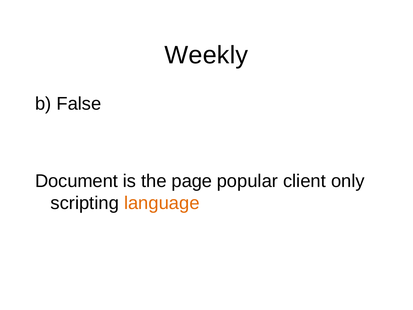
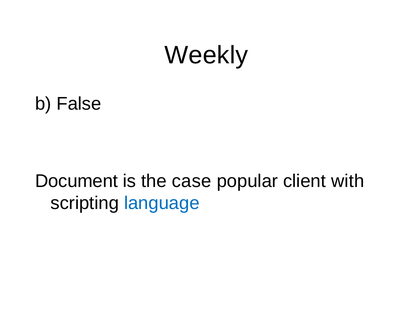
page: page -> case (192, 181)
only: only -> with (348, 181)
language colour: orange -> blue (162, 203)
